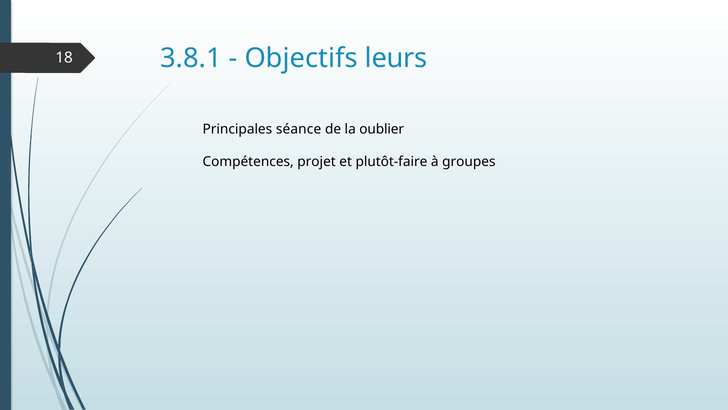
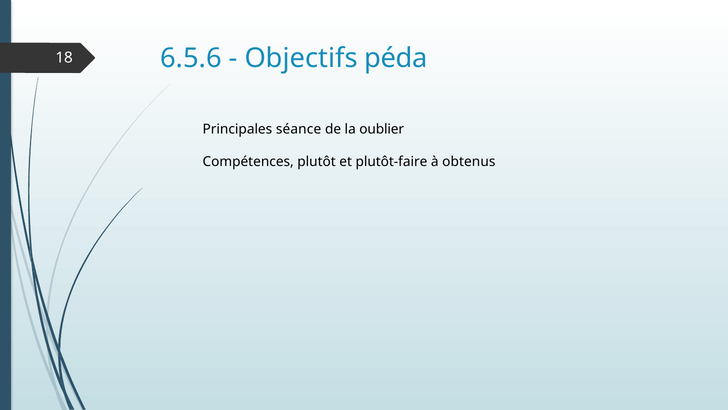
3.8.1: 3.8.1 -> 6.5.6 (191, 58)
leurs: leurs -> péda (396, 58)
projet: projet -> plutôt (317, 162)
groupes: groupes -> obtenus (469, 162)
